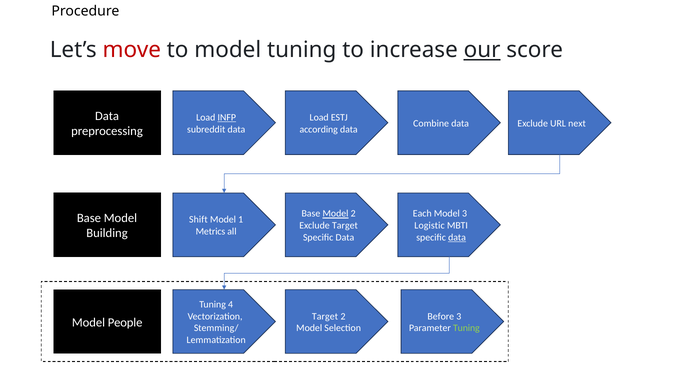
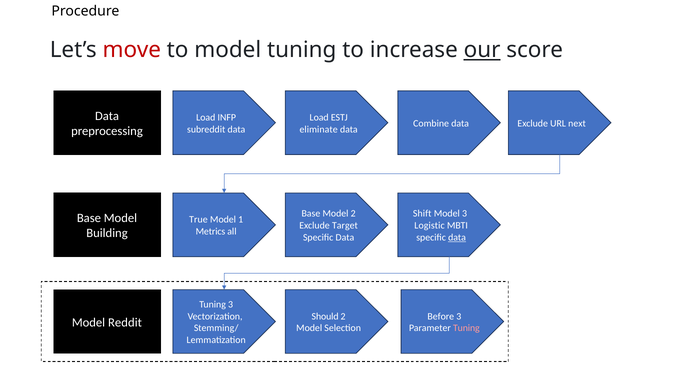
INFP underline: present -> none (227, 117)
according: according -> eliminate (319, 129)
Model underline: present -> none (335, 214)
Each: Each -> Shift (422, 214)
Shift: Shift -> True (198, 220)
Tuning 4: 4 -> 3 (231, 305)
Target: Target -> Should (325, 316)
People: People -> Reddit (125, 322)
Tuning colour: light green -> pink (466, 328)
